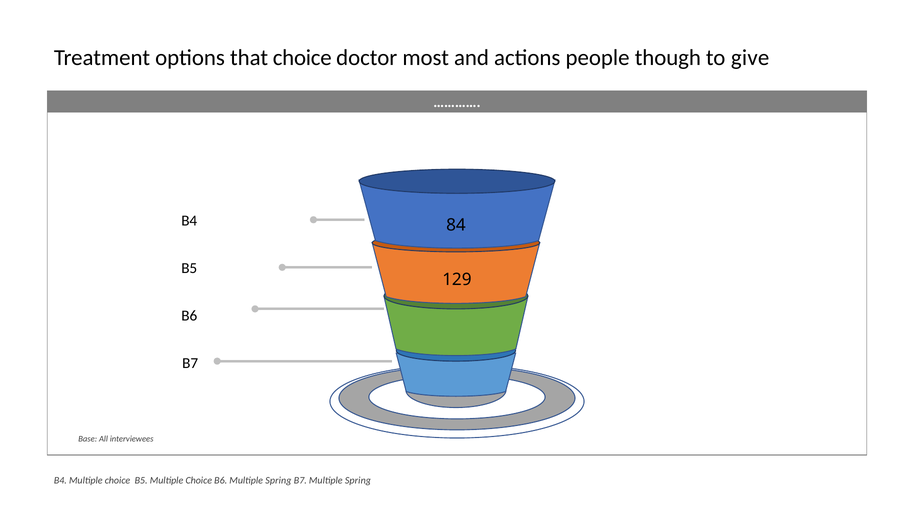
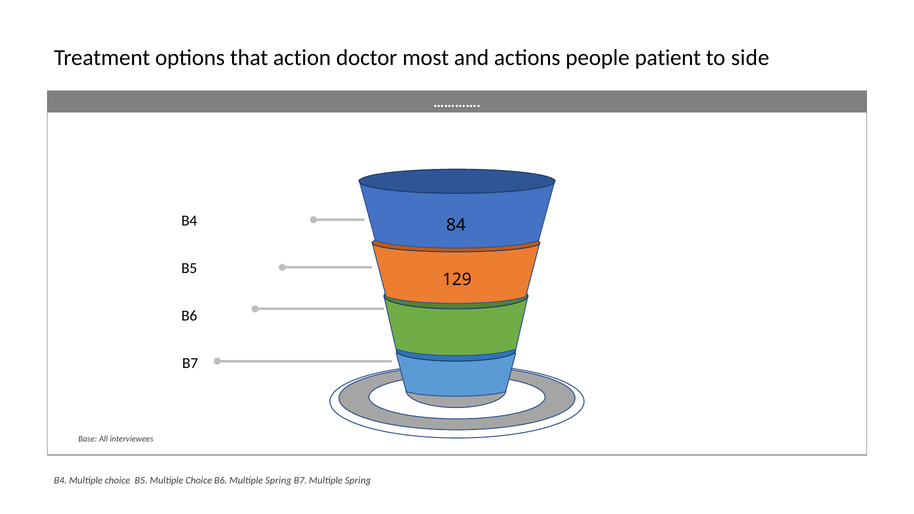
that choice: choice -> action (302, 58)
though: though -> patient (668, 58)
give: give -> side (750, 58)
